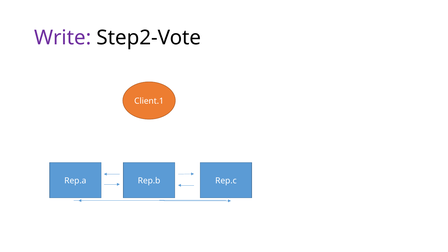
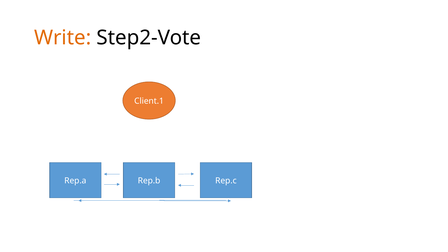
Write colour: purple -> orange (63, 38)
